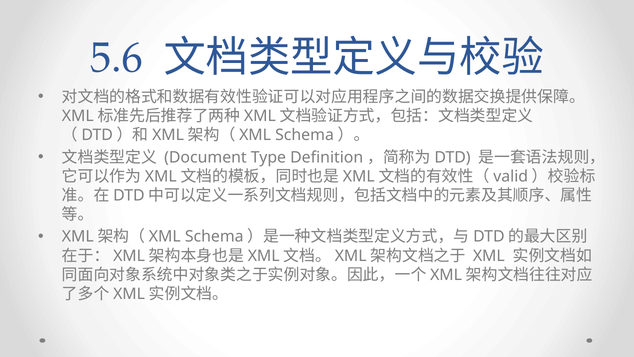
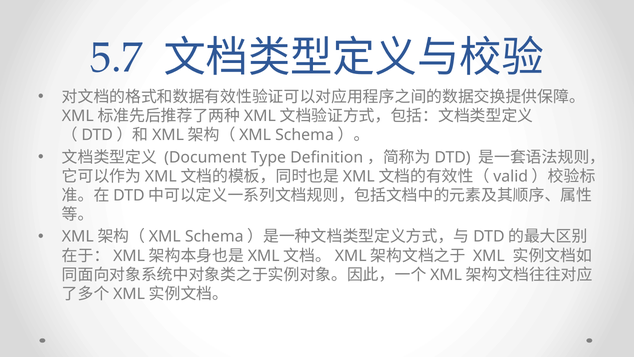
5.6: 5.6 -> 5.7 (116, 58)
